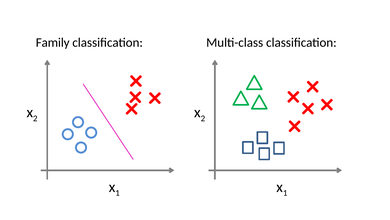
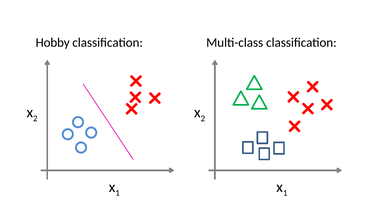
Family: Family -> Hobby (53, 42)
